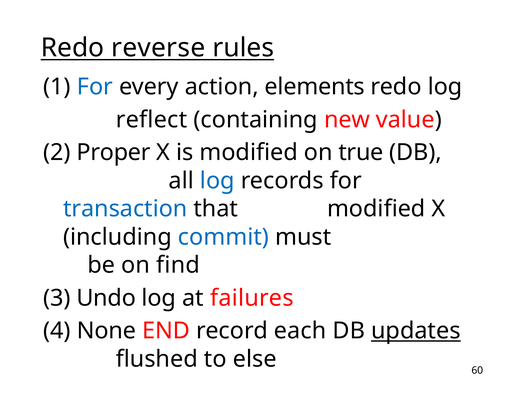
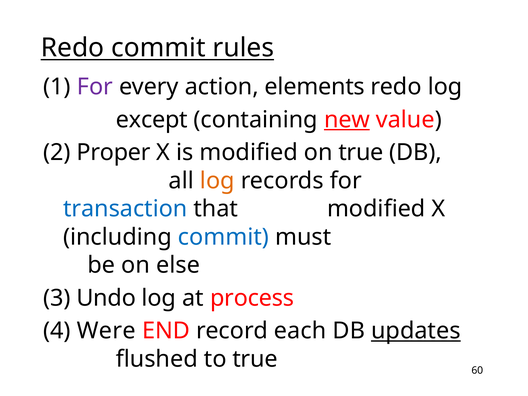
Redo reverse: reverse -> commit (158, 48)
For colour: blue -> purple (95, 87)
reflect: reflect -> except (152, 120)
new underline: none -> present (347, 120)
log colour: blue -> orange (217, 181)
find: find -> else (178, 265)
failures: failures -> process (252, 298)
None: None -> Were (106, 331)
to else: else -> true (255, 359)
